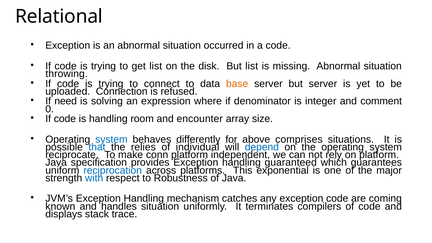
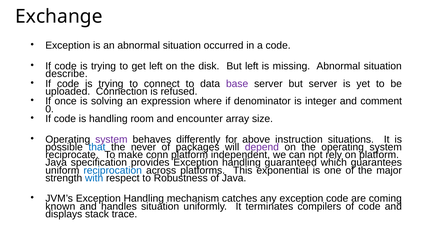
Relational: Relational -> Exchange (59, 17)
get list: list -> left (156, 66)
But list: list -> left (252, 66)
throwing: throwing -> describe (67, 74)
base colour: orange -> purple (237, 84)
need: need -> once (66, 101)
system colour: blue -> purple (111, 139)
comprises: comprises -> instruction (299, 139)
relies: relies -> never (143, 147)
individual: individual -> packages (198, 147)
depend colour: blue -> purple (262, 147)
